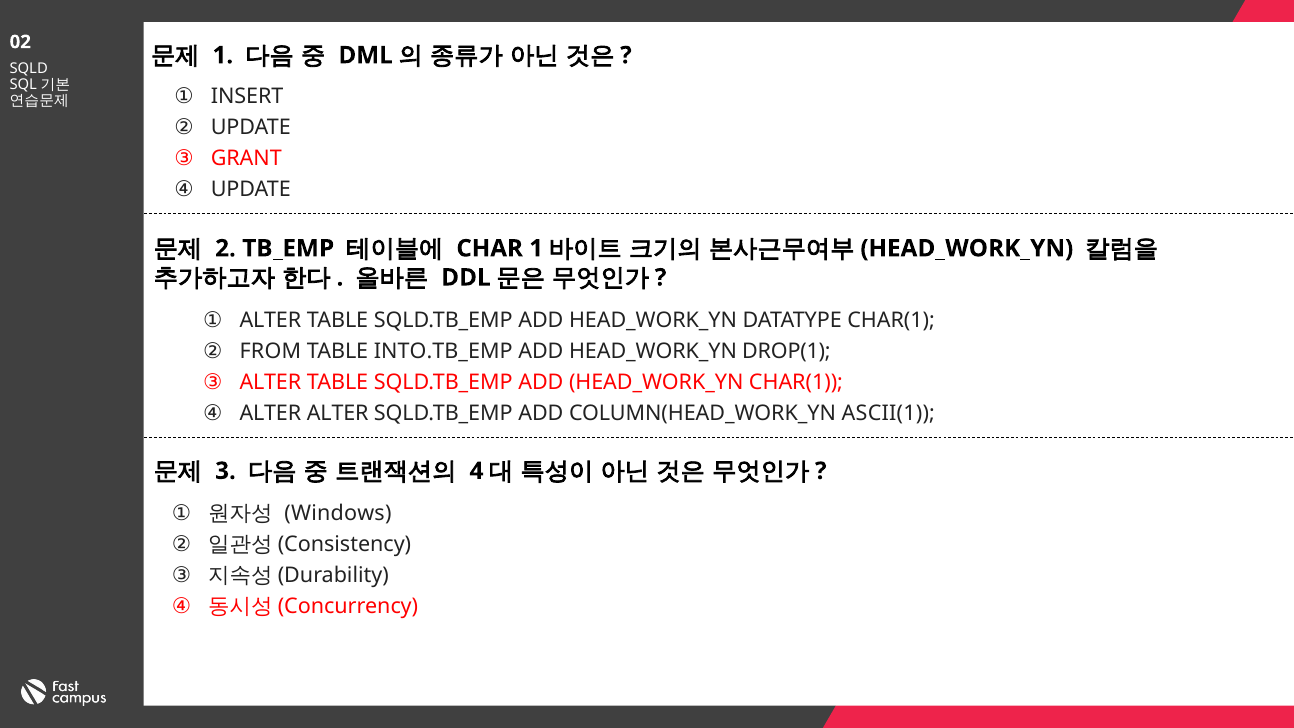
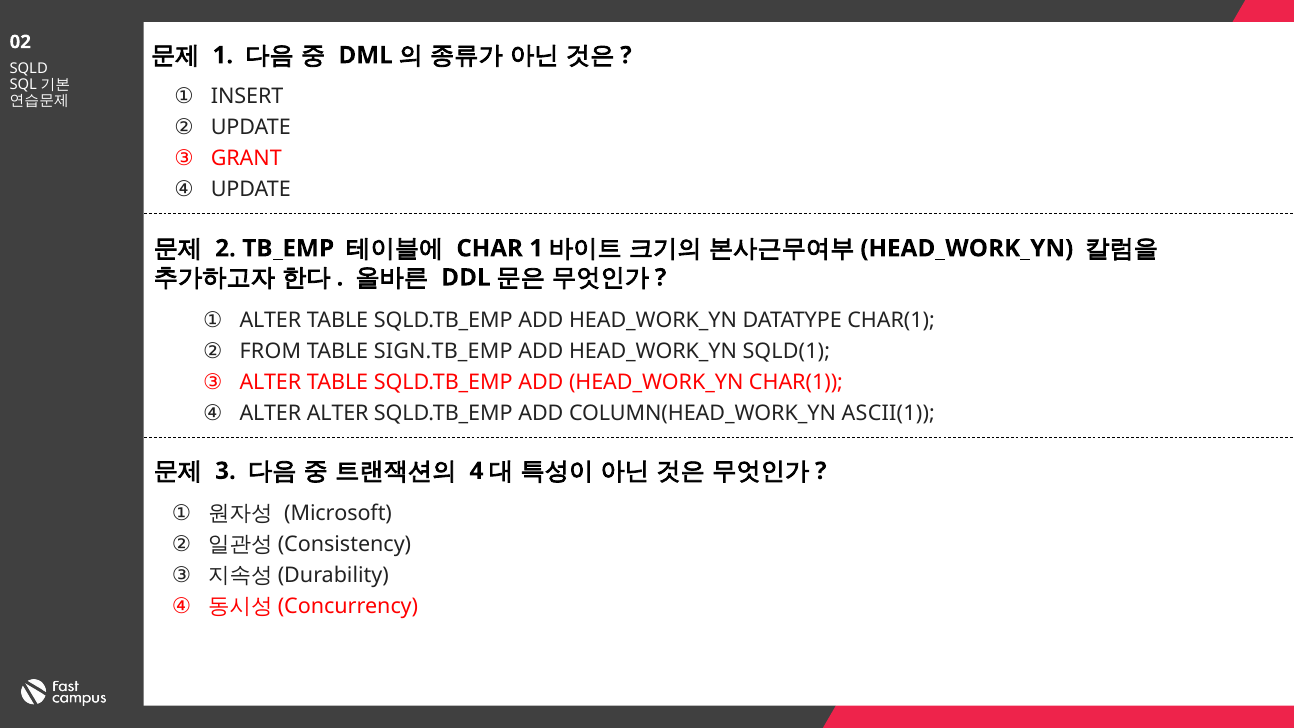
INTO.TB_EMP: INTO.TB_EMP -> SIGN.TB_EMP (443, 351)
DROP(1: DROP(1 -> SQLD(1 (786, 351)
Windows: Windows -> Microsoft (338, 513)
